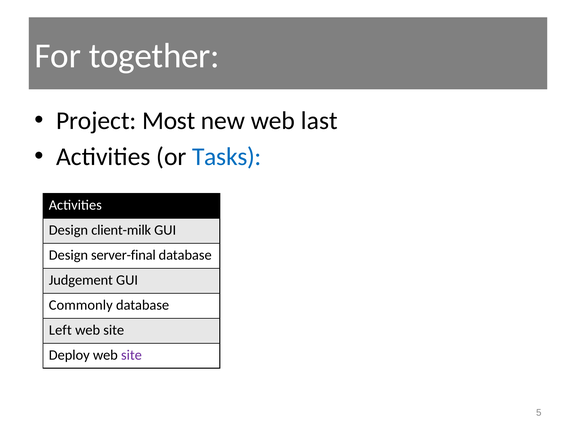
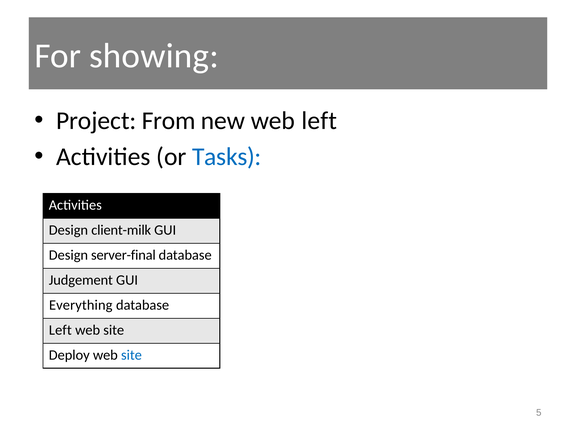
together: together -> showing (154, 56)
Most: Most -> From (169, 121)
web last: last -> left (319, 121)
Commonly: Commonly -> Everything (81, 305)
site colour: purple -> blue (131, 355)
